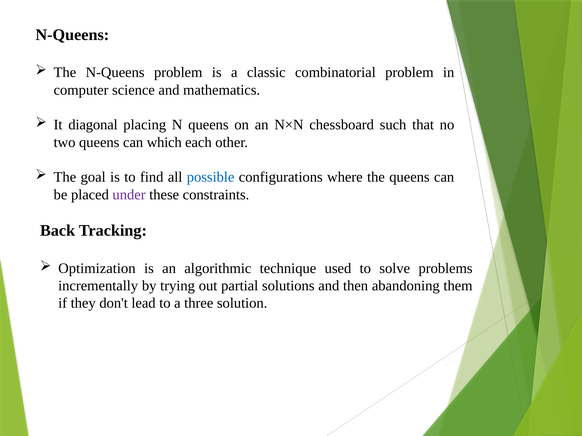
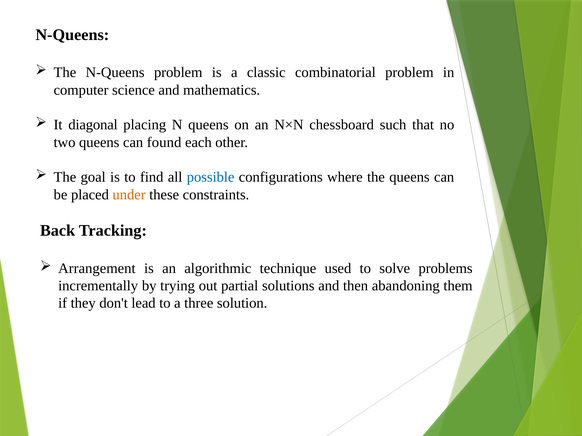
which: which -> found (164, 142)
under colour: purple -> orange (129, 195)
Optimization: Optimization -> Arrangement (97, 269)
